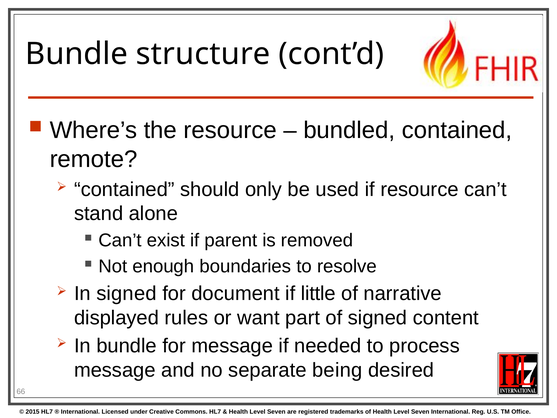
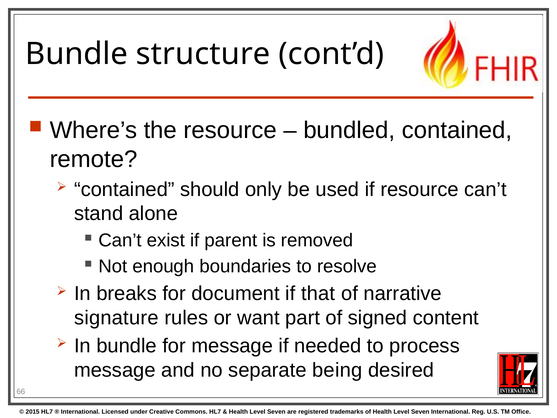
In signed: signed -> breaks (127, 293)
little: little -> that (318, 293)
displayed: displayed -> signature (116, 318)
